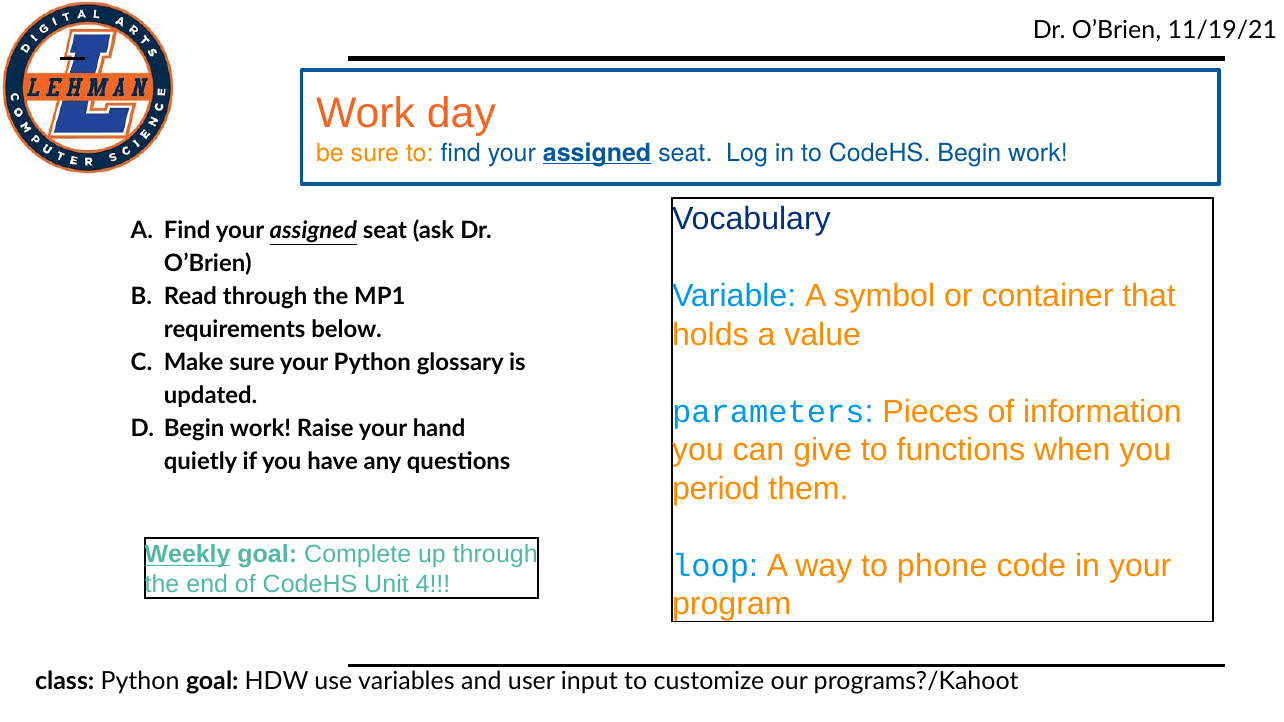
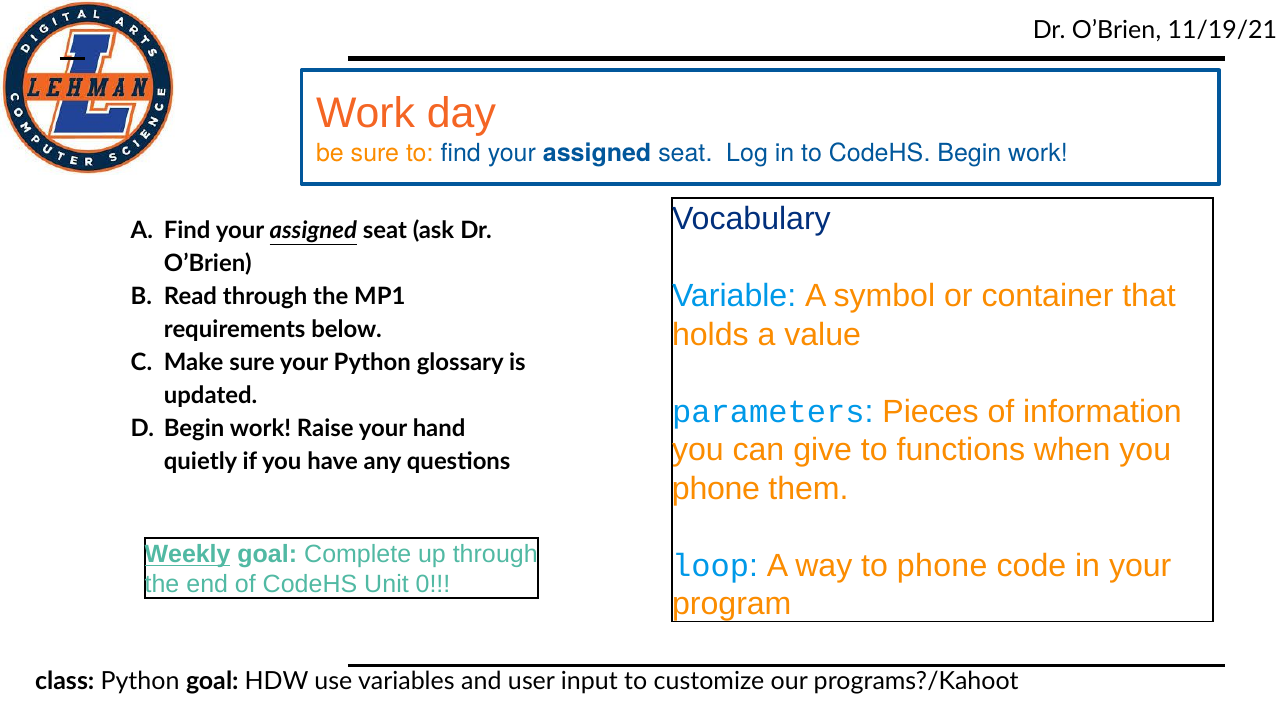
assigned underline: present -> none (597, 153)
period: period -> phone (716, 489)
4: 4 -> 0 (433, 585)
